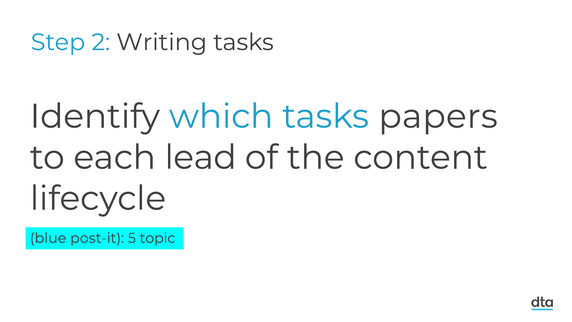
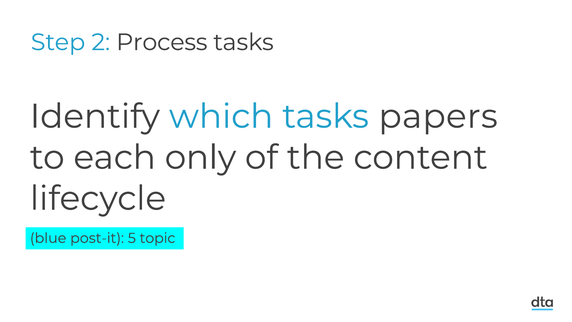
Writing: Writing -> Process (162, 42)
lead: lead -> only (200, 157)
